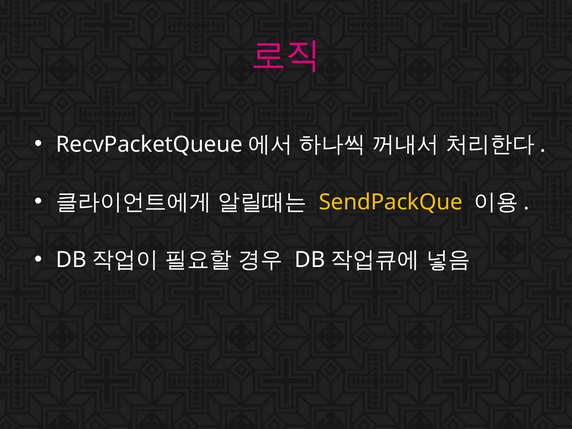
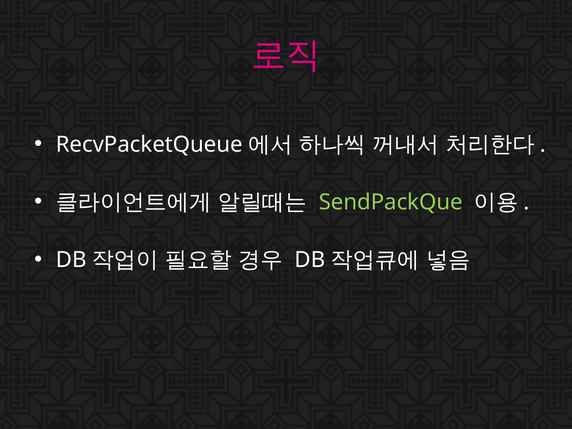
SendPackQue colour: yellow -> light green (391, 202)
